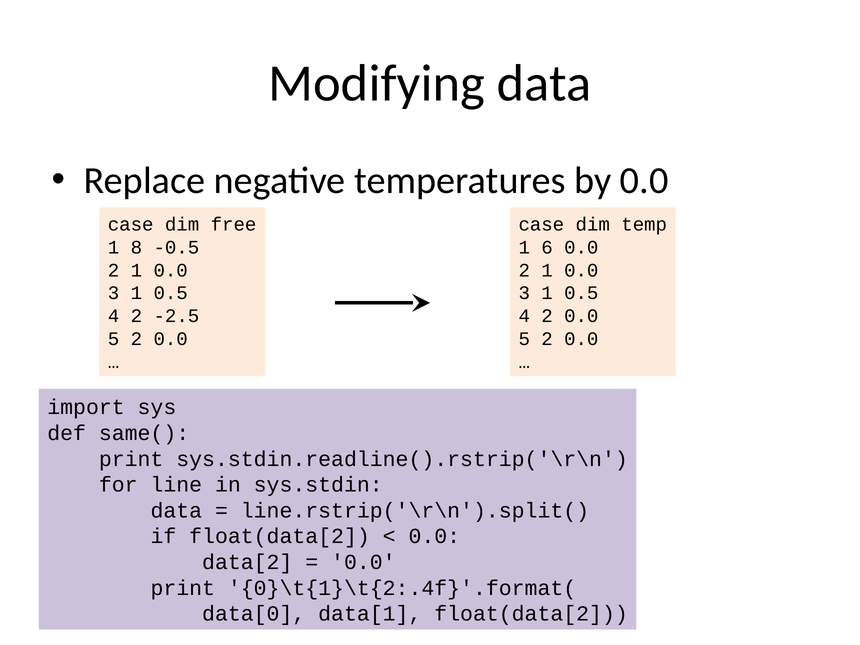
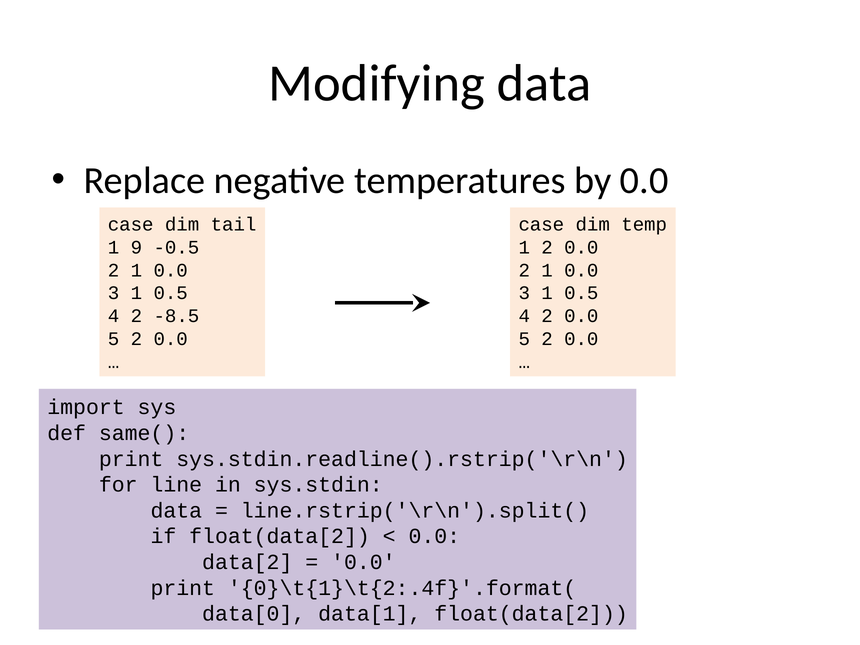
free: free -> tail (234, 224)
8: 8 -> 9 (136, 247)
1 6: 6 -> 2 (547, 247)
-2.5: -2.5 -> -8.5 (176, 316)
